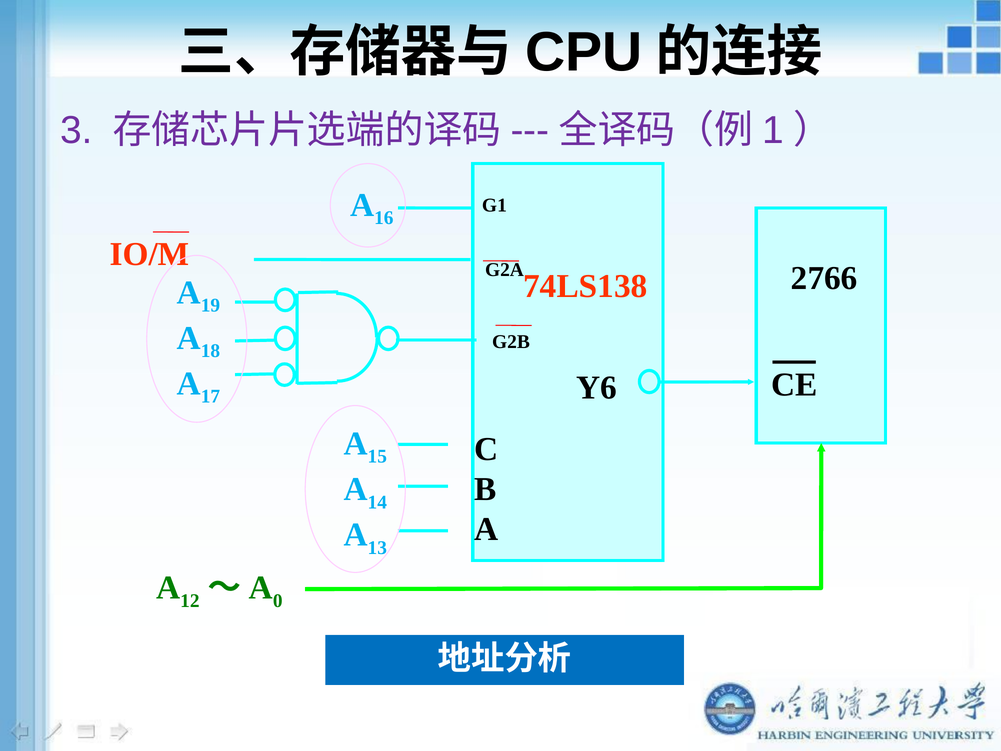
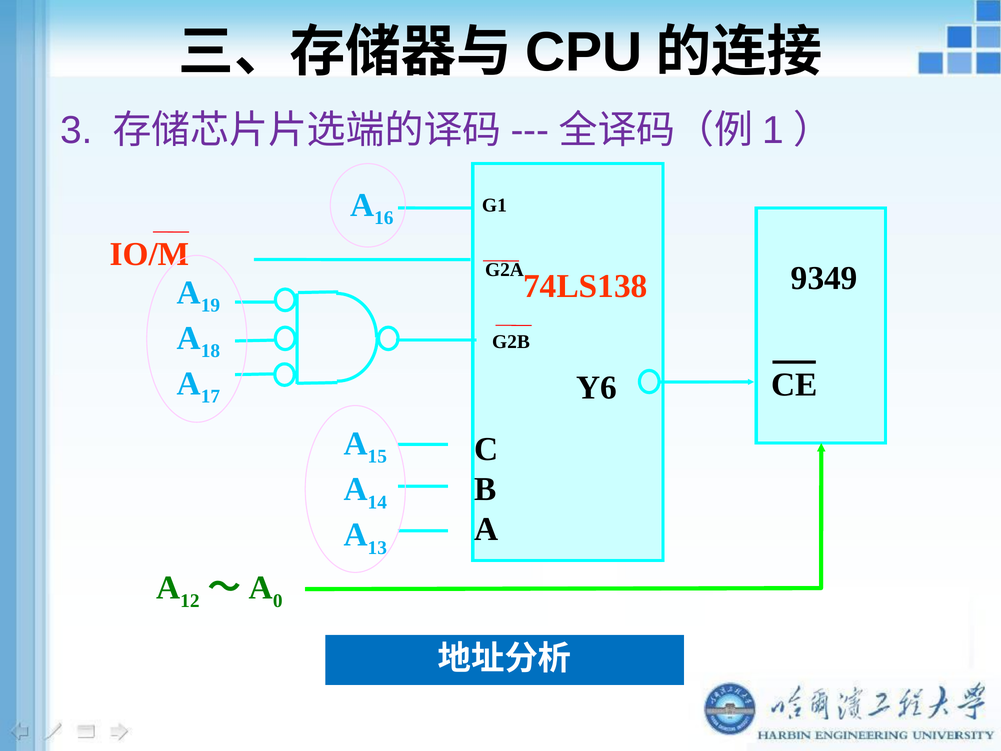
2766: 2766 -> 9349 (824, 278)
